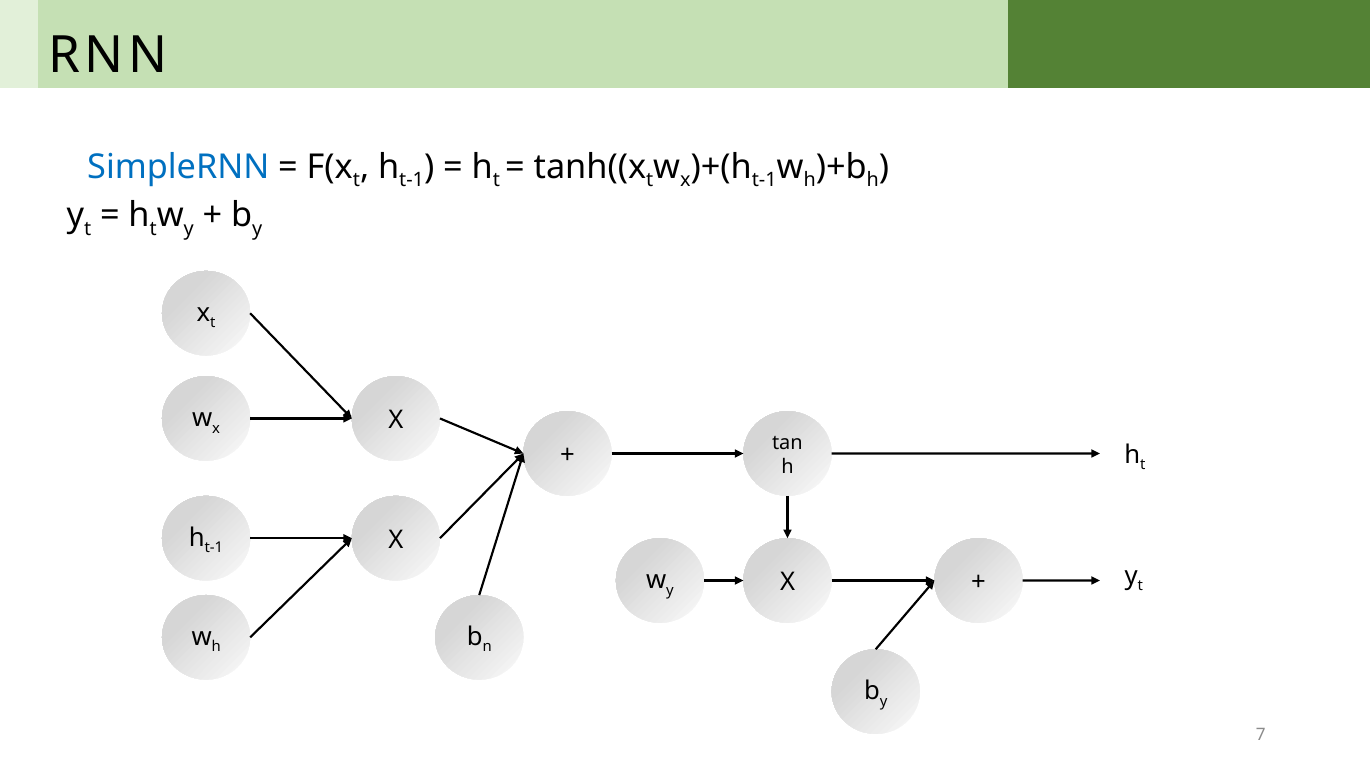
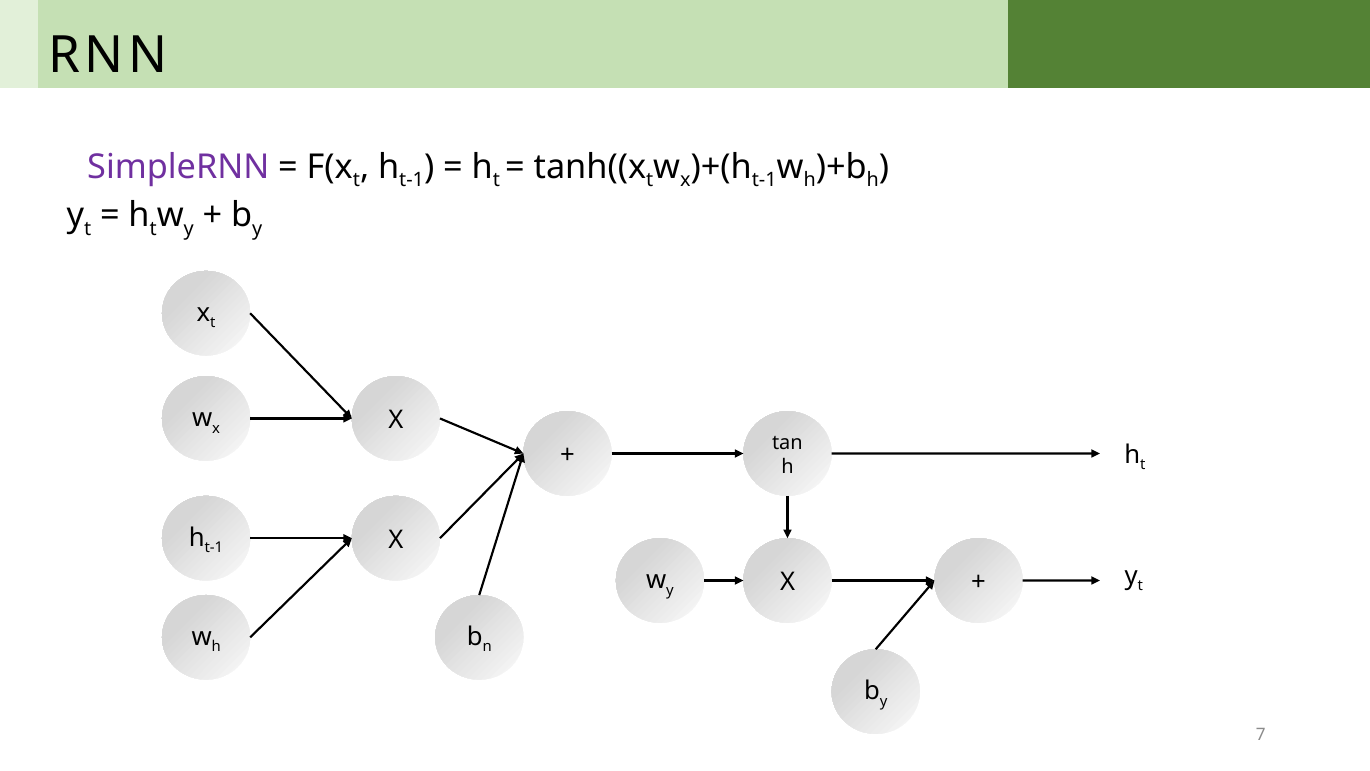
SimpleRNN colour: blue -> purple (178, 167)
